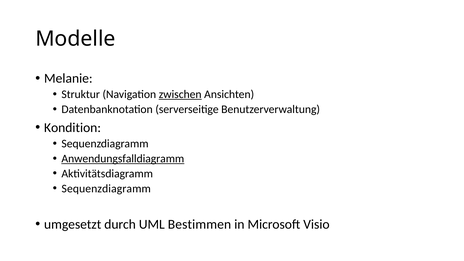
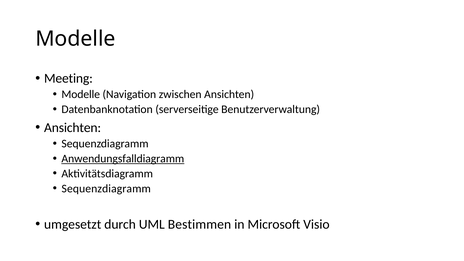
Melanie: Melanie -> Meeting (68, 78)
Struktur: Struktur -> Modelle (81, 94)
zwischen underline: present -> none (180, 94)
Kondition: Kondition -> Ansichten (73, 128)
